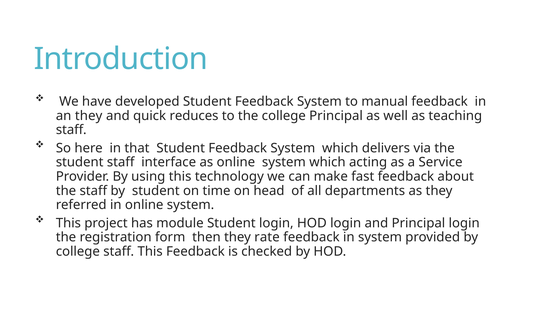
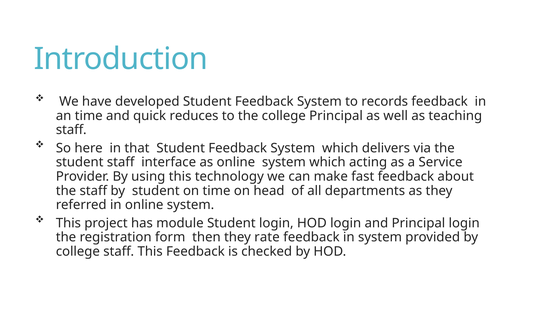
manual: manual -> records (385, 102)
an they: they -> time (89, 116)
